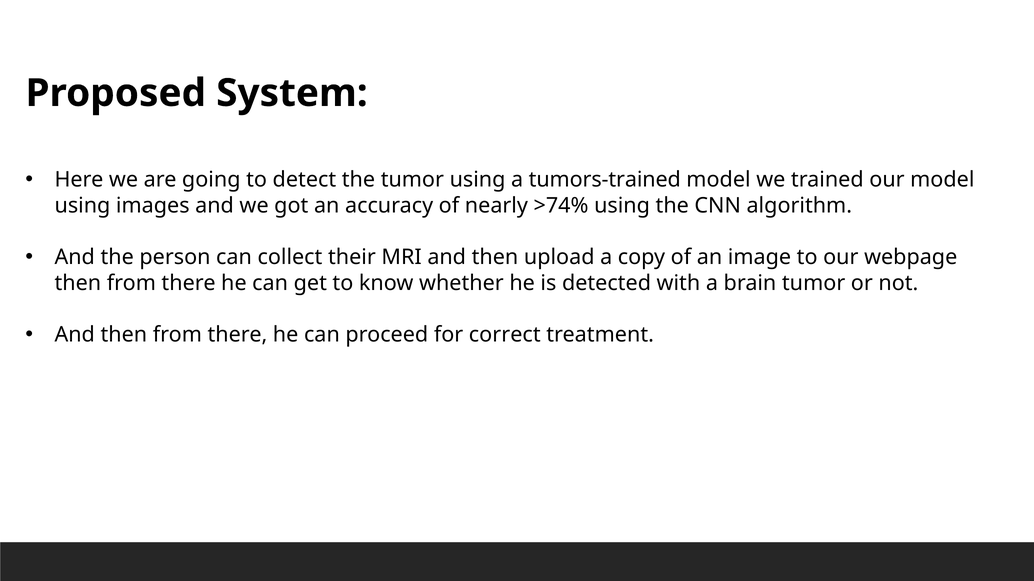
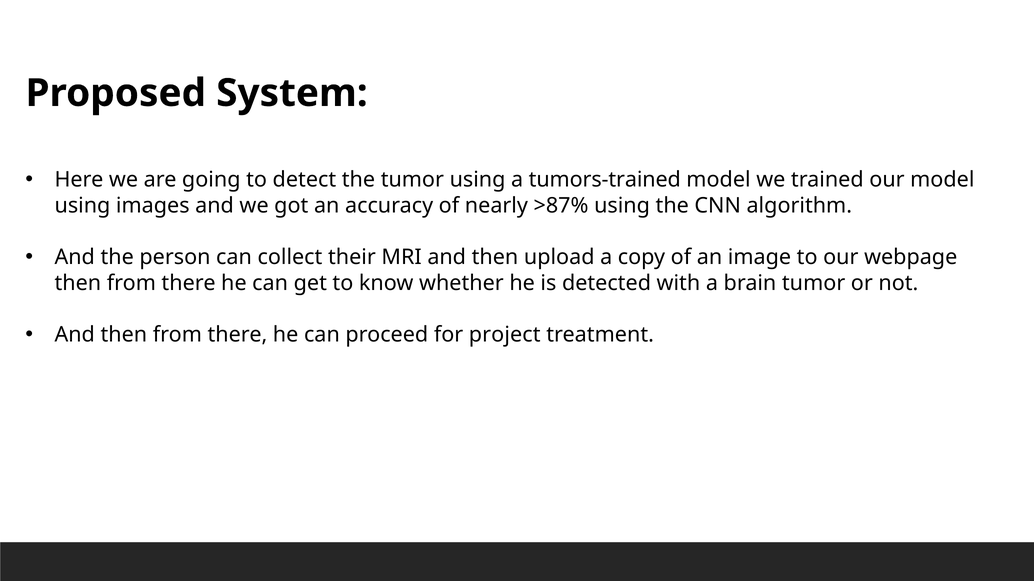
>74%: >74% -> >87% (561, 206)
correct: correct -> project (505, 335)
